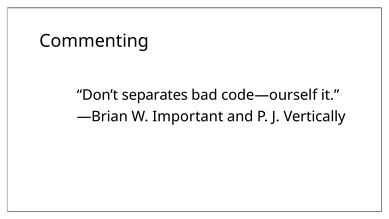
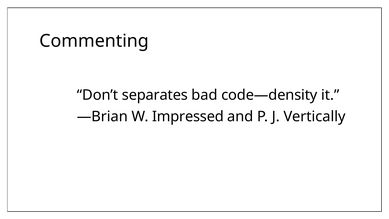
code—ourself: code—ourself -> code—density (269, 95)
Important: Important -> Impressed (188, 116)
